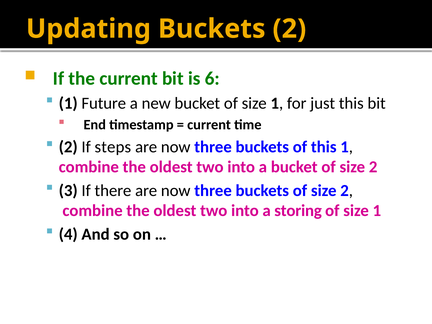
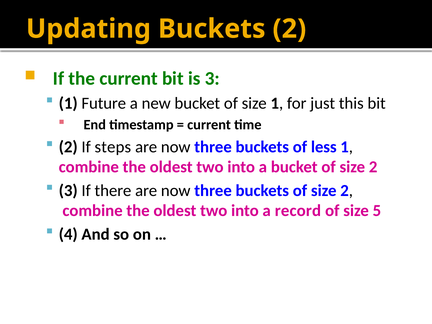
is 6: 6 -> 3 (212, 78)
of this: this -> less (324, 147)
storing: storing -> record (298, 211)
1: 1 -> 5 (377, 211)
